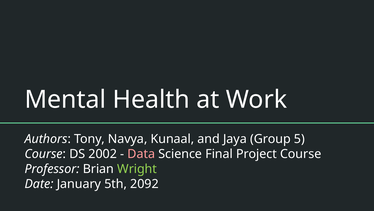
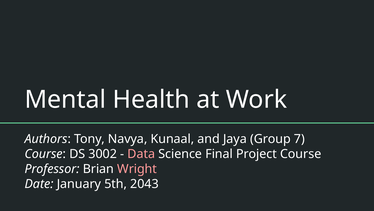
5: 5 -> 7 (299, 138)
2002: 2002 -> 3002 (103, 153)
Wright colour: light green -> pink (137, 168)
2092: 2092 -> 2043 (144, 183)
